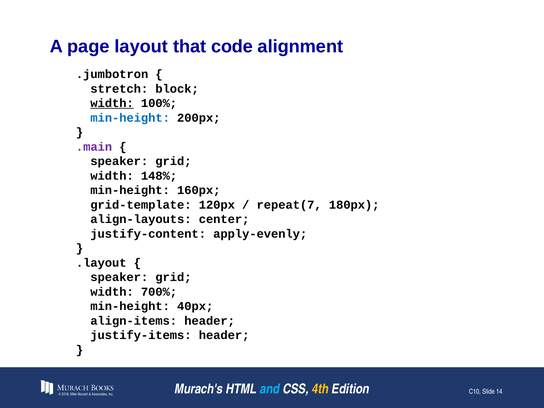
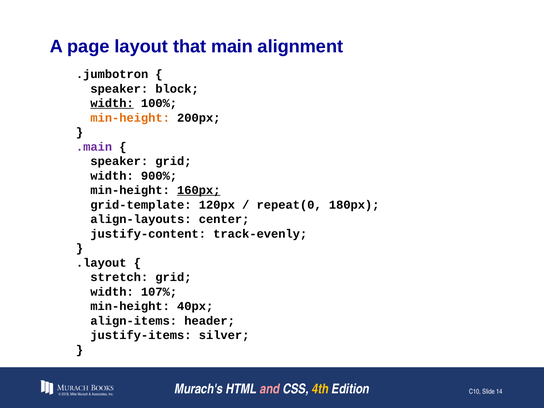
code: code -> main (232, 47)
stretch: stretch -> speaker (119, 89)
min-height colour: blue -> orange (130, 118)
148%: 148% -> 900% (159, 176)
160px underline: none -> present (199, 190)
repeat(7: repeat(7 -> repeat(0 (289, 205)
apply-evenly: apply-evenly -> track-evenly (260, 234)
speaker: speaker -> stretch (119, 277)
700%: 700% -> 107% (159, 292)
justify-items header: header -> silver (224, 335)
and colour: light blue -> pink (270, 389)
